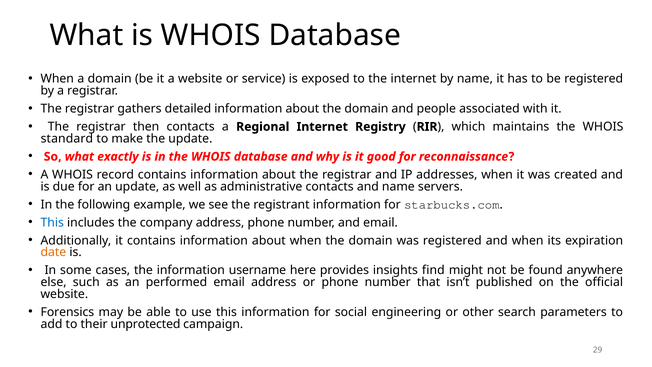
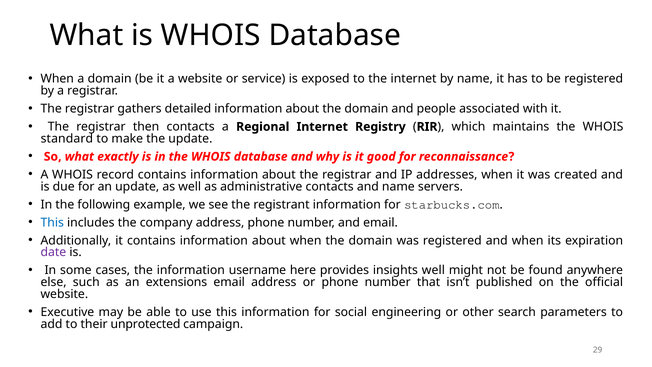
date colour: orange -> purple (53, 252)
insights find: find -> well (433, 270)
performed: performed -> extensions (176, 282)
Forensics: Forensics -> Executive (67, 312)
